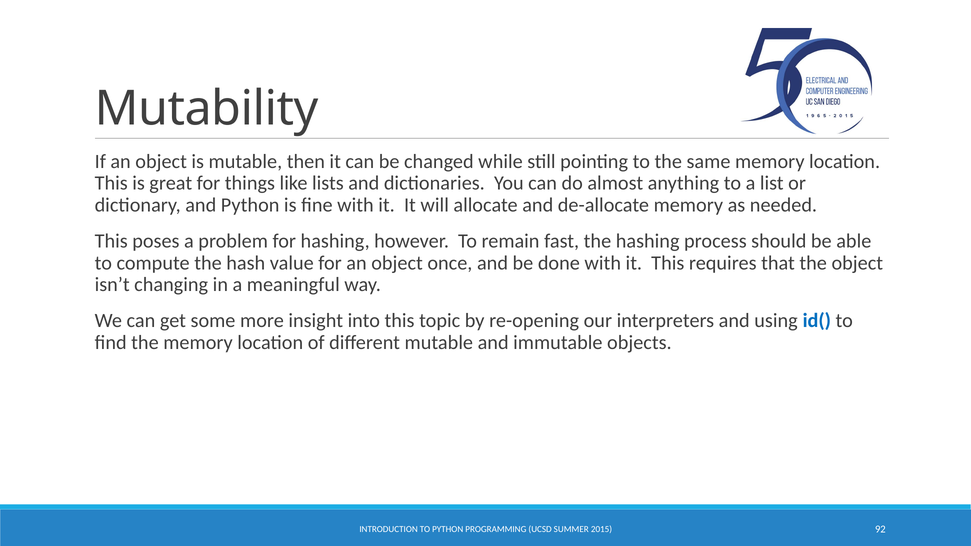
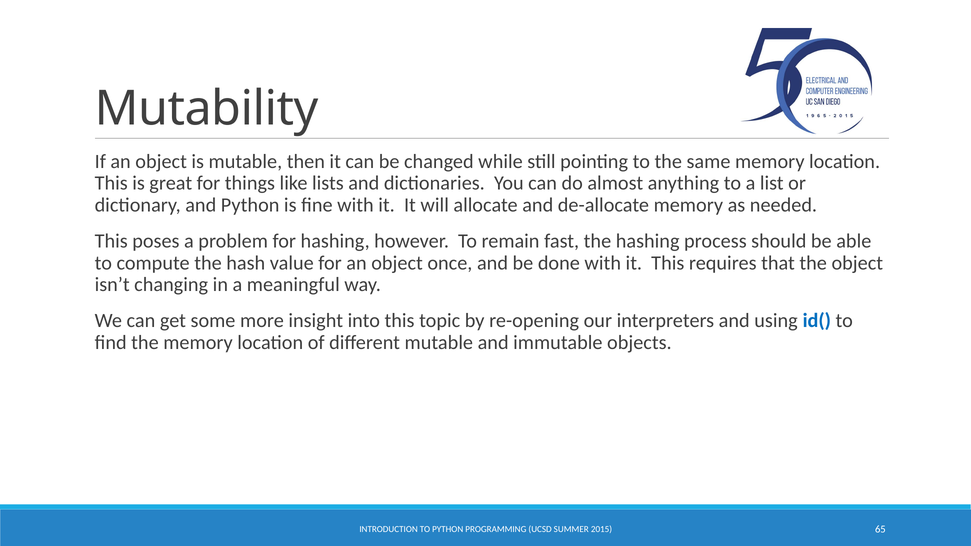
92: 92 -> 65 (880, 530)
